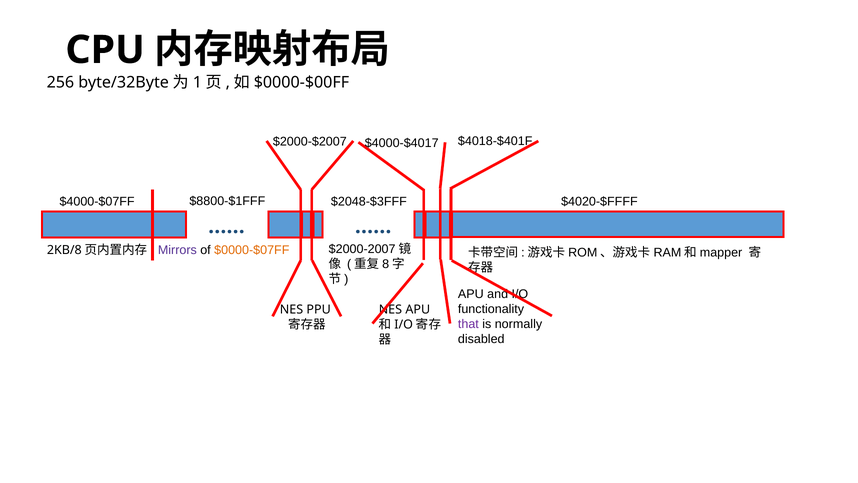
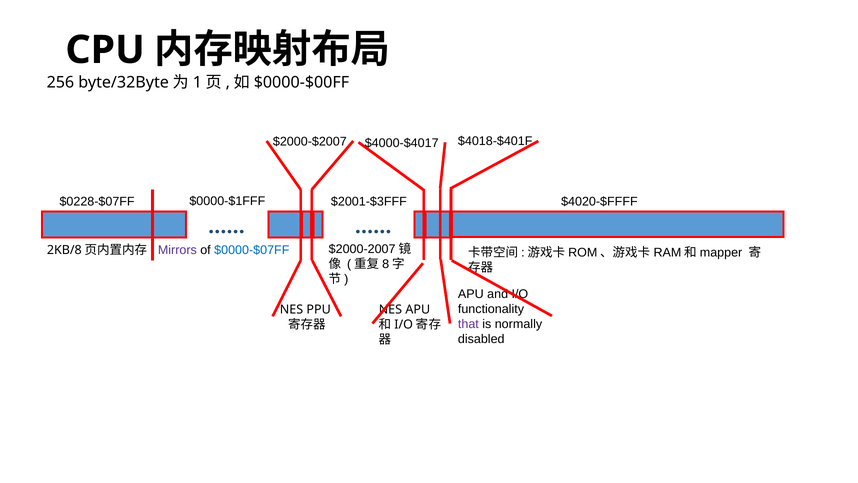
$8800-$1FFF: $8800-$1FFF -> $0000-$1FFF (227, 201)
$4000-$07FF: $4000-$07FF -> $0228-$07FF (97, 201)
$2048-$3FFF: $2048-$3FFF -> $2001-$3FFF (369, 202)
$0000-$07FF colour: orange -> blue (252, 250)
